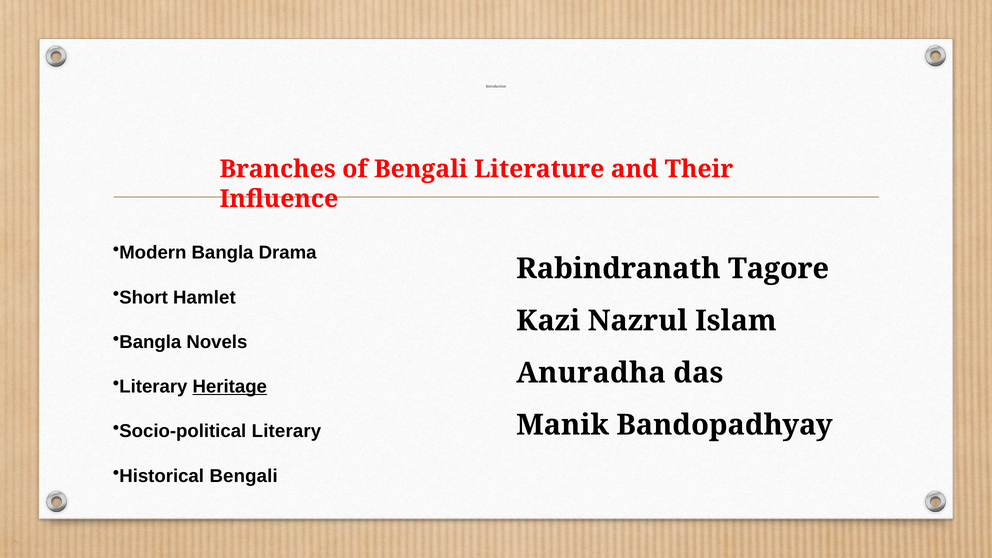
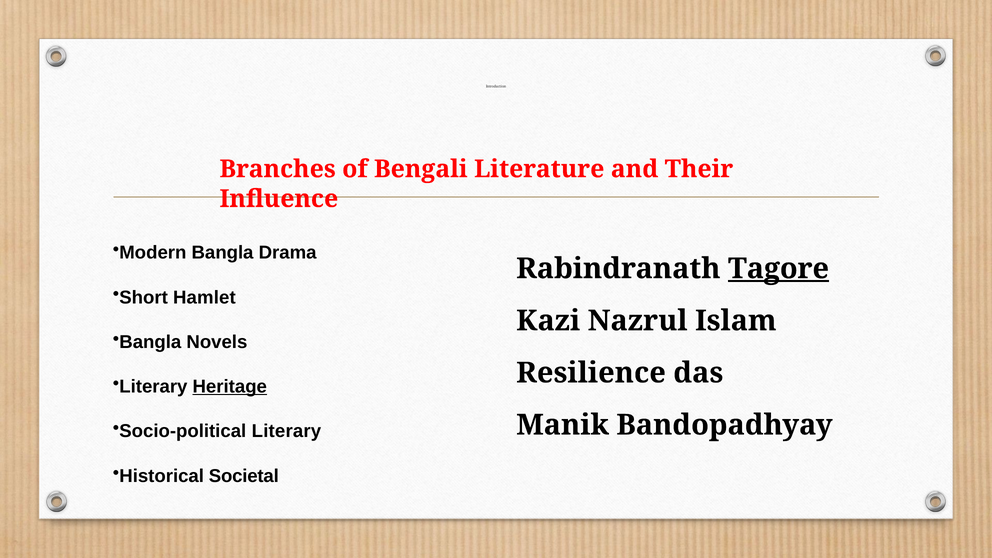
Tagore underline: none -> present (778, 269)
Anuradha: Anuradha -> Resilience (591, 373)
Historical Bengali: Bengali -> Societal (244, 476)
